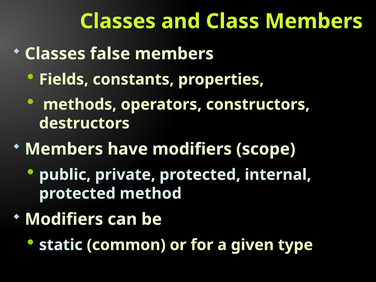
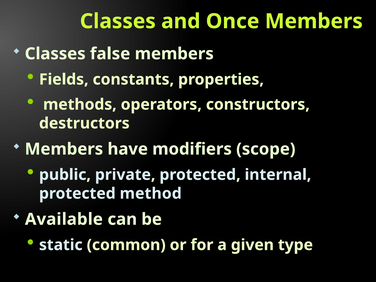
Class: Class -> Once (233, 21)
Modifiers: Modifiers -> Available (64, 219)
